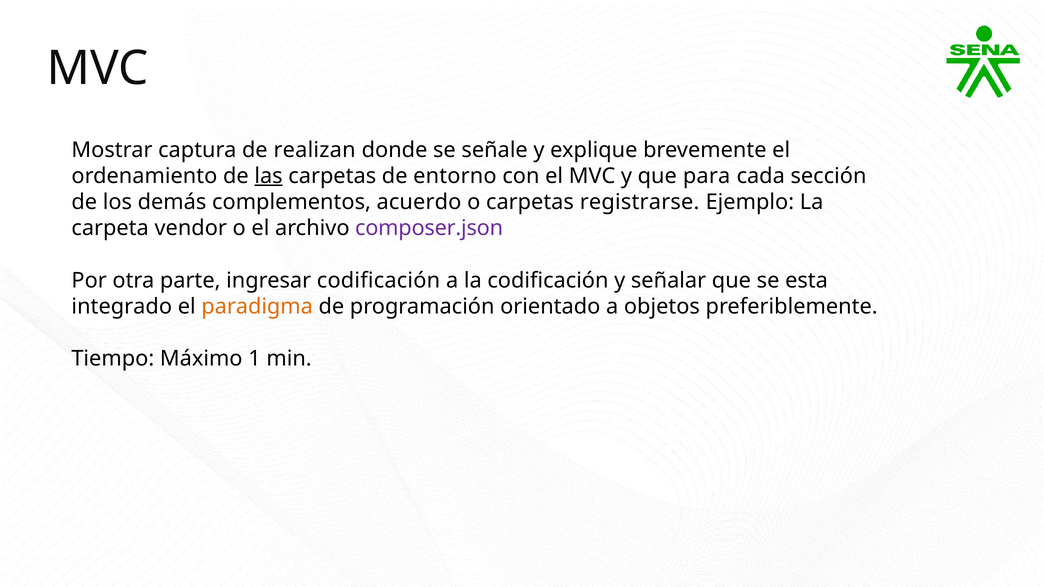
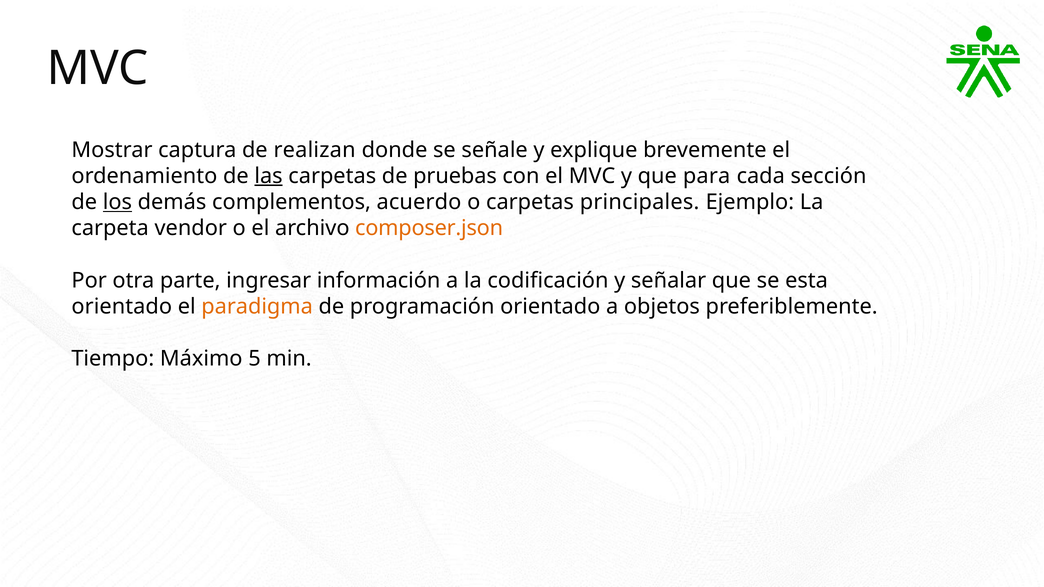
entorno: entorno -> pruebas (455, 176)
los underline: none -> present (117, 202)
registrarse: registrarse -> principales (640, 202)
composer.json colour: purple -> orange (429, 228)
ingresar codificación: codificación -> información (379, 281)
integrado: integrado -> orientado (122, 307)
1: 1 -> 5 (254, 359)
